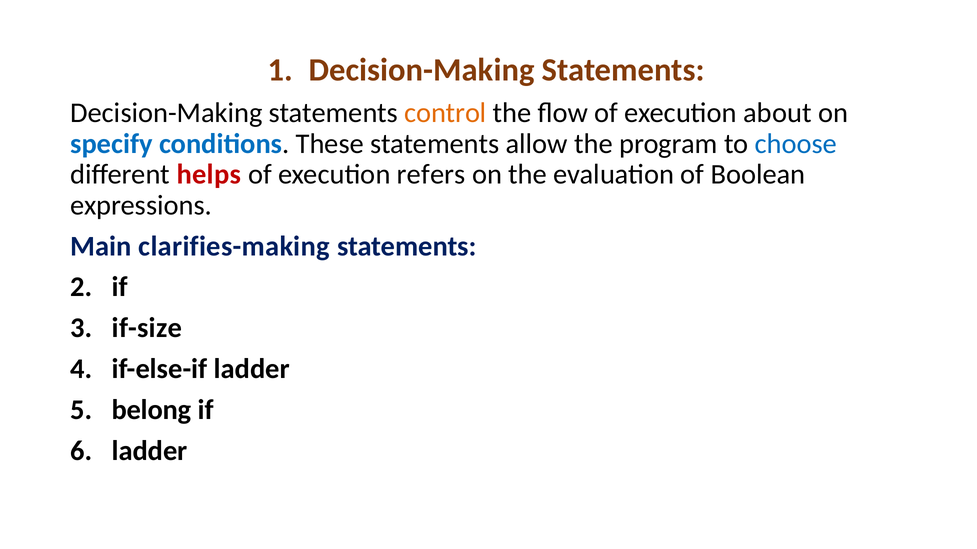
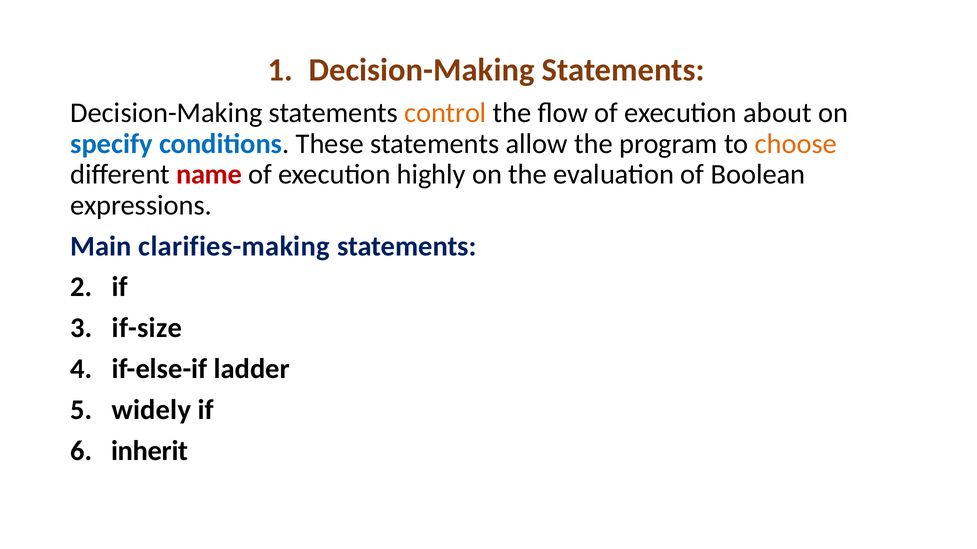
choose colour: blue -> orange (796, 144)
helps: helps -> name (209, 175)
refers: refers -> highly (431, 175)
belong: belong -> widely (151, 410)
ladder: ladder -> inherit (150, 451)
